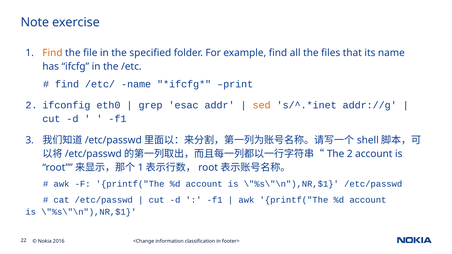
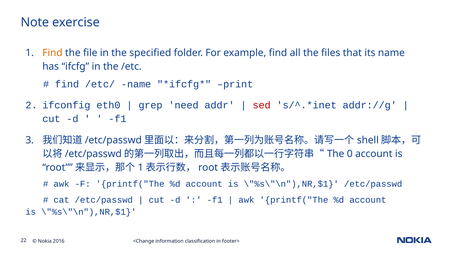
esac: esac -> need (184, 105)
sed colour: orange -> red (262, 105)
The 2: 2 -> 0 (350, 154)
